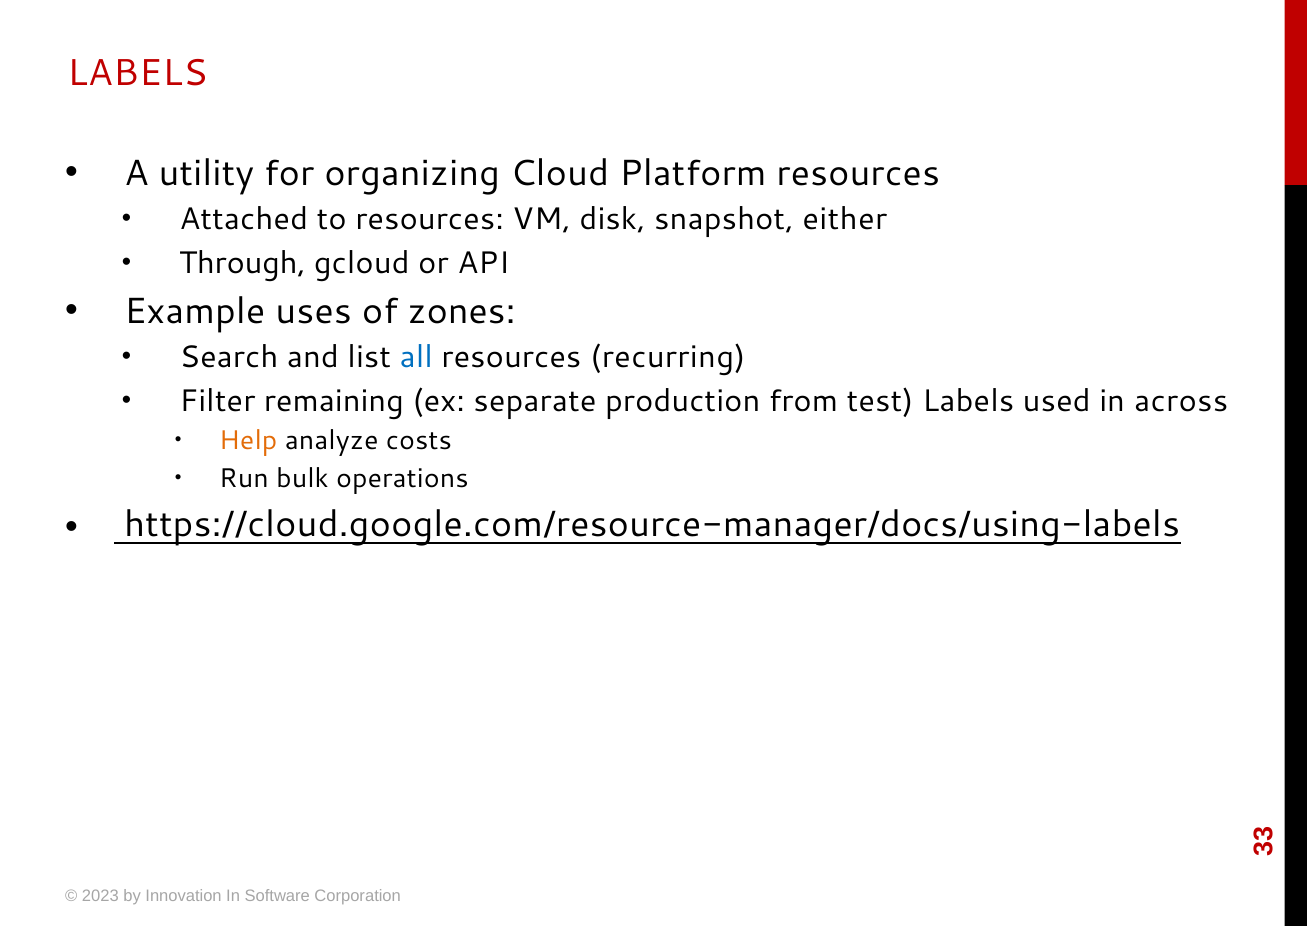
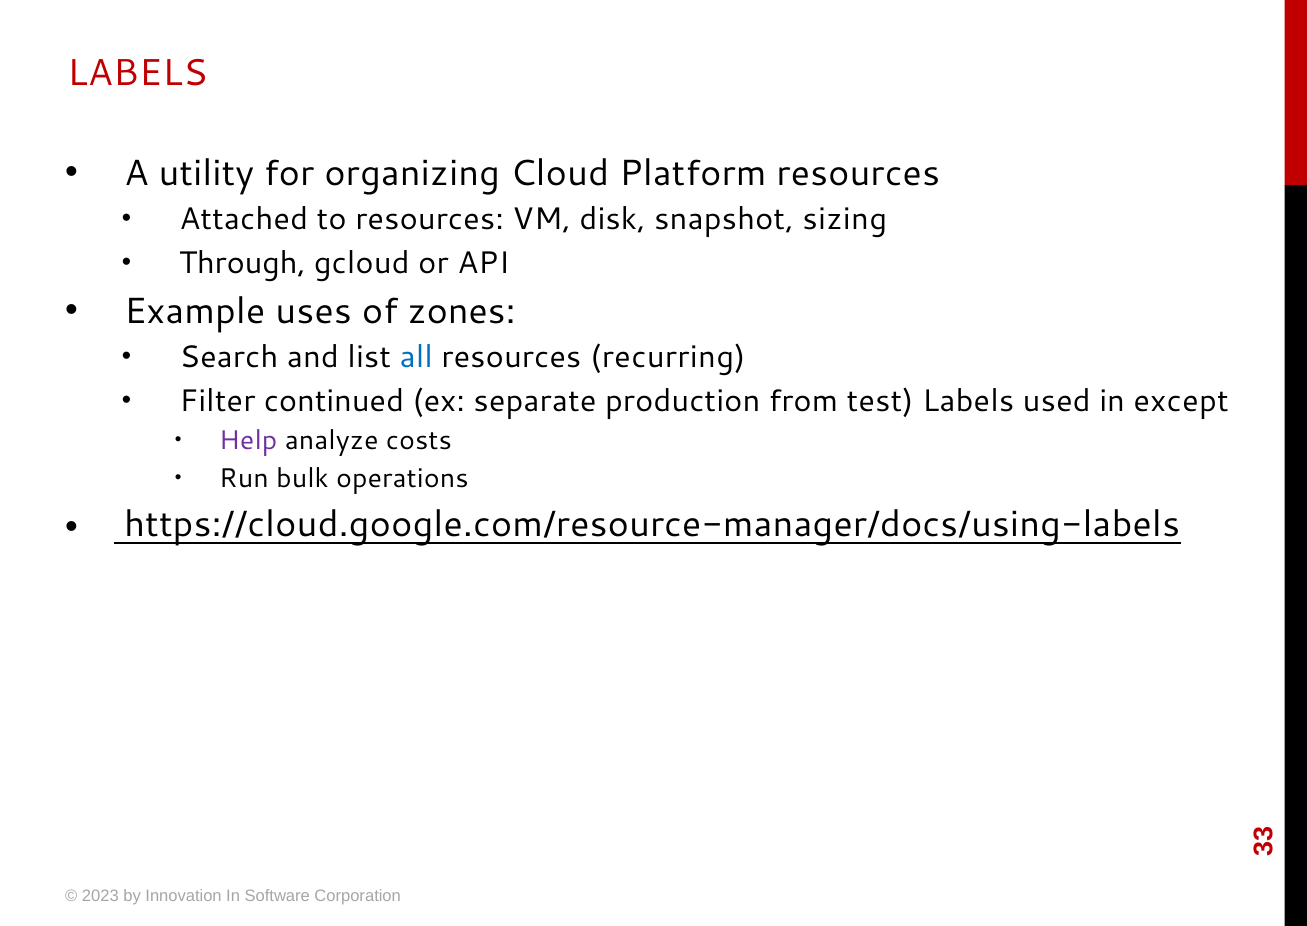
either: either -> sizing (845, 220)
remaining: remaining -> continued (334, 401)
across: across -> except (1181, 401)
Help colour: orange -> purple (248, 441)
